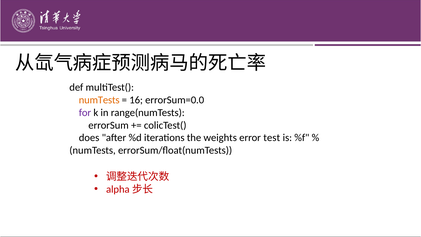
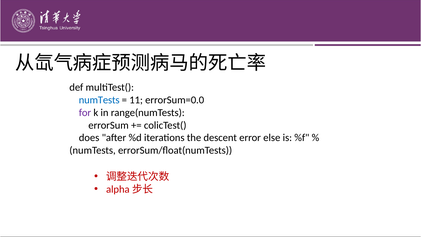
numTests colour: orange -> blue (99, 100)
16: 16 -> 11 (136, 100)
weights: weights -> descent (220, 138)
test: test -> else (272, 138)
